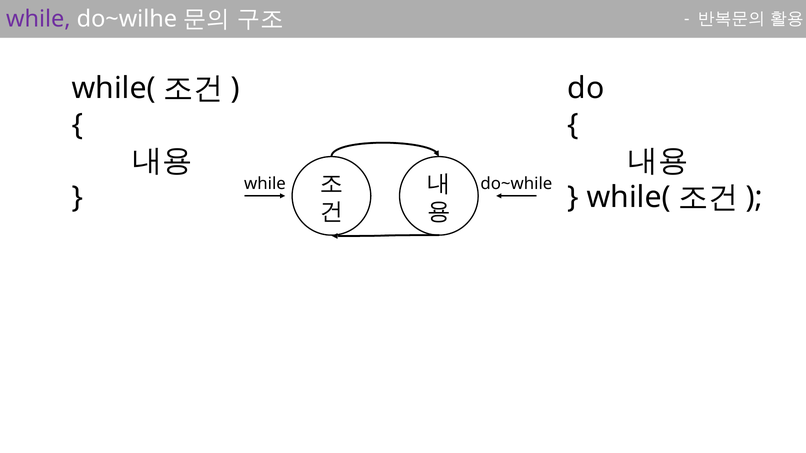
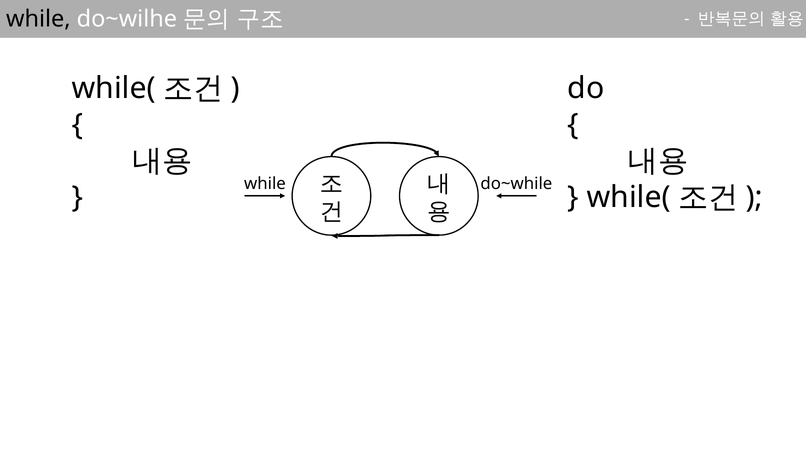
while colour: purple -> black (38, 19)
